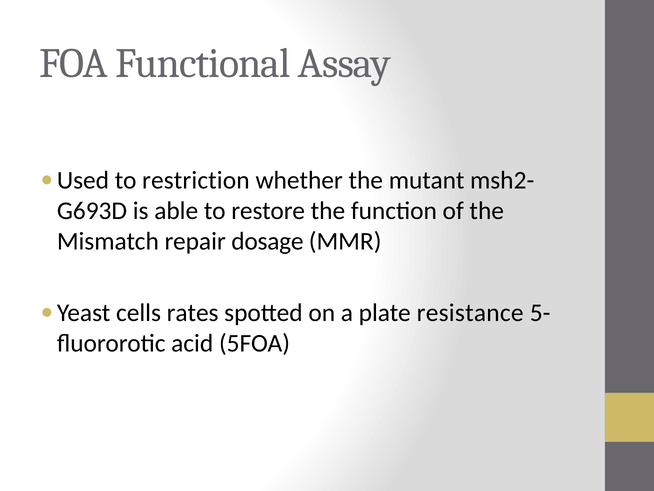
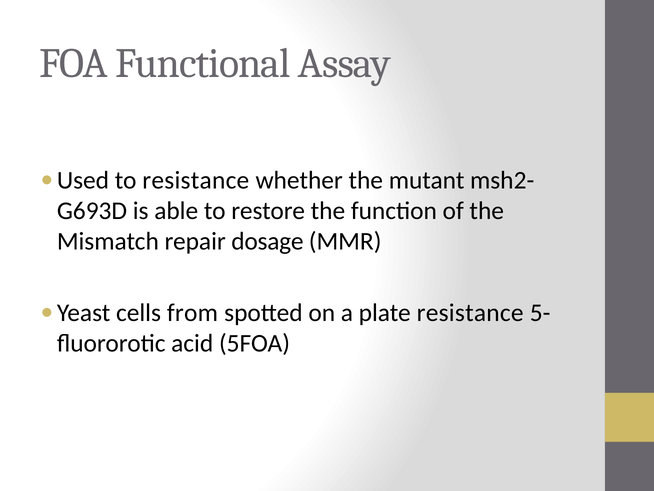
to restriction: restriction -> resistance (196, 180)
rates: rates -> from (192, 312)
